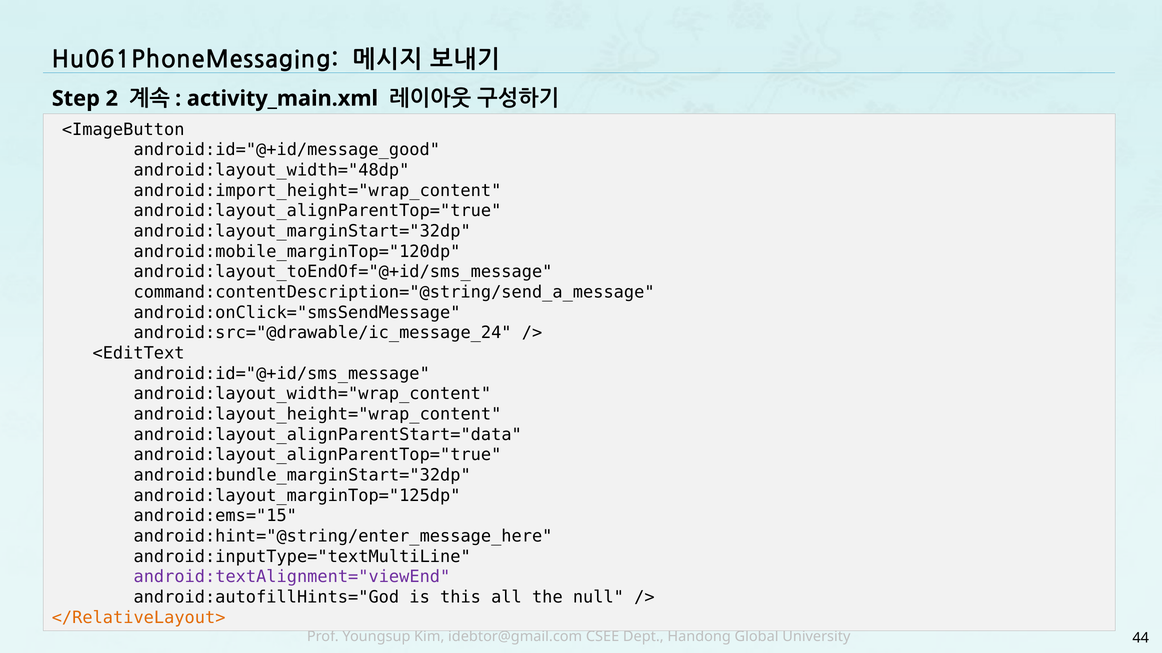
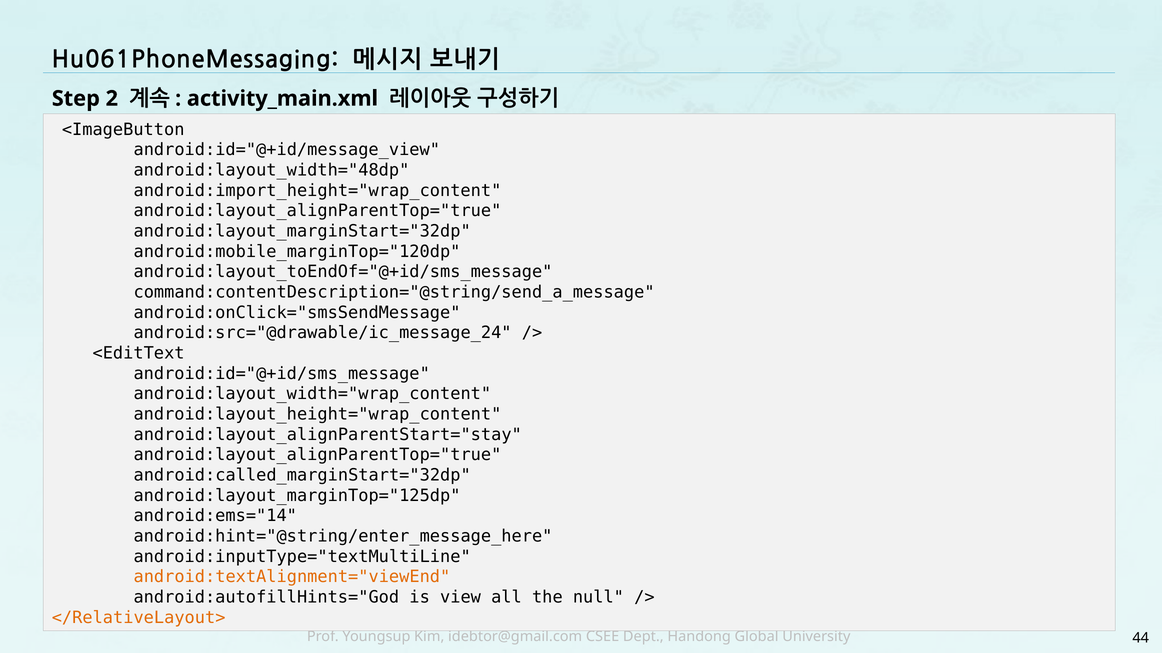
android:id="@+id/message_good: android:id="@+id/message_good -> android:id="@+id/message_view (287, 150)
android:layout_alignParentStart="data: android:layout_alignParentStart="data -> android:layout_alignParentStart="stay (328, 435)
android:bundle_marginStart="32dp: android:bundle_marginStart="32dp -> android:called_marginStart="32dp (302, 476)
android:ems="15: android:ems="15 -> android:ems="14 (215, 516)
android:textAlignment="viewEnd colour: purple -> orange (292, 577)
this: this -> view (461, 598)
